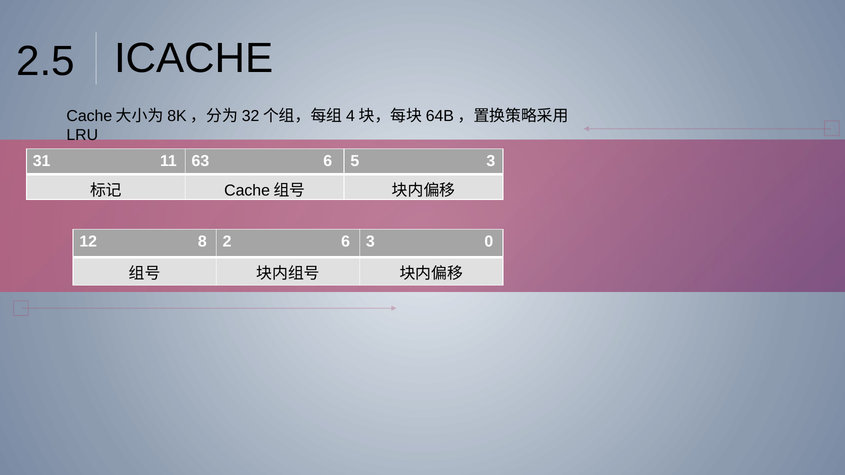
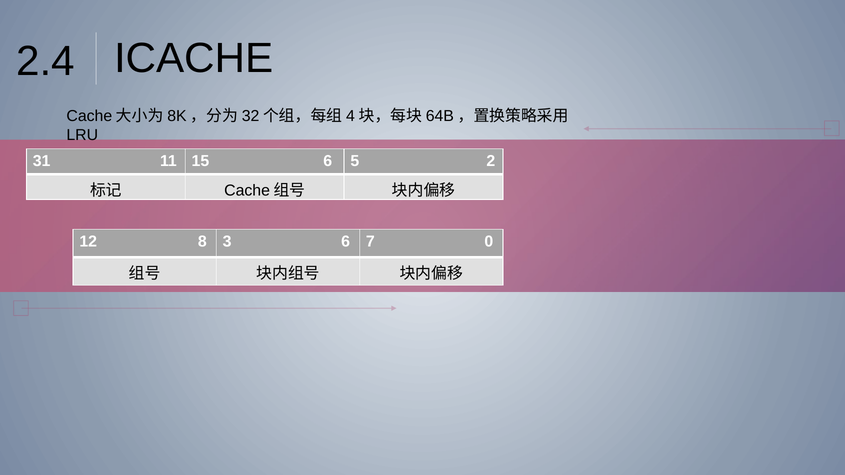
2.5: 2.5 -> 2.4 (45, 61)
63: 63 -> 15 (200, 161)
5 3: 3 -> 2 (491, 161)
2: 2 -> 3 (227, 242)
6 3: 3 -> 7 (370, 242)
